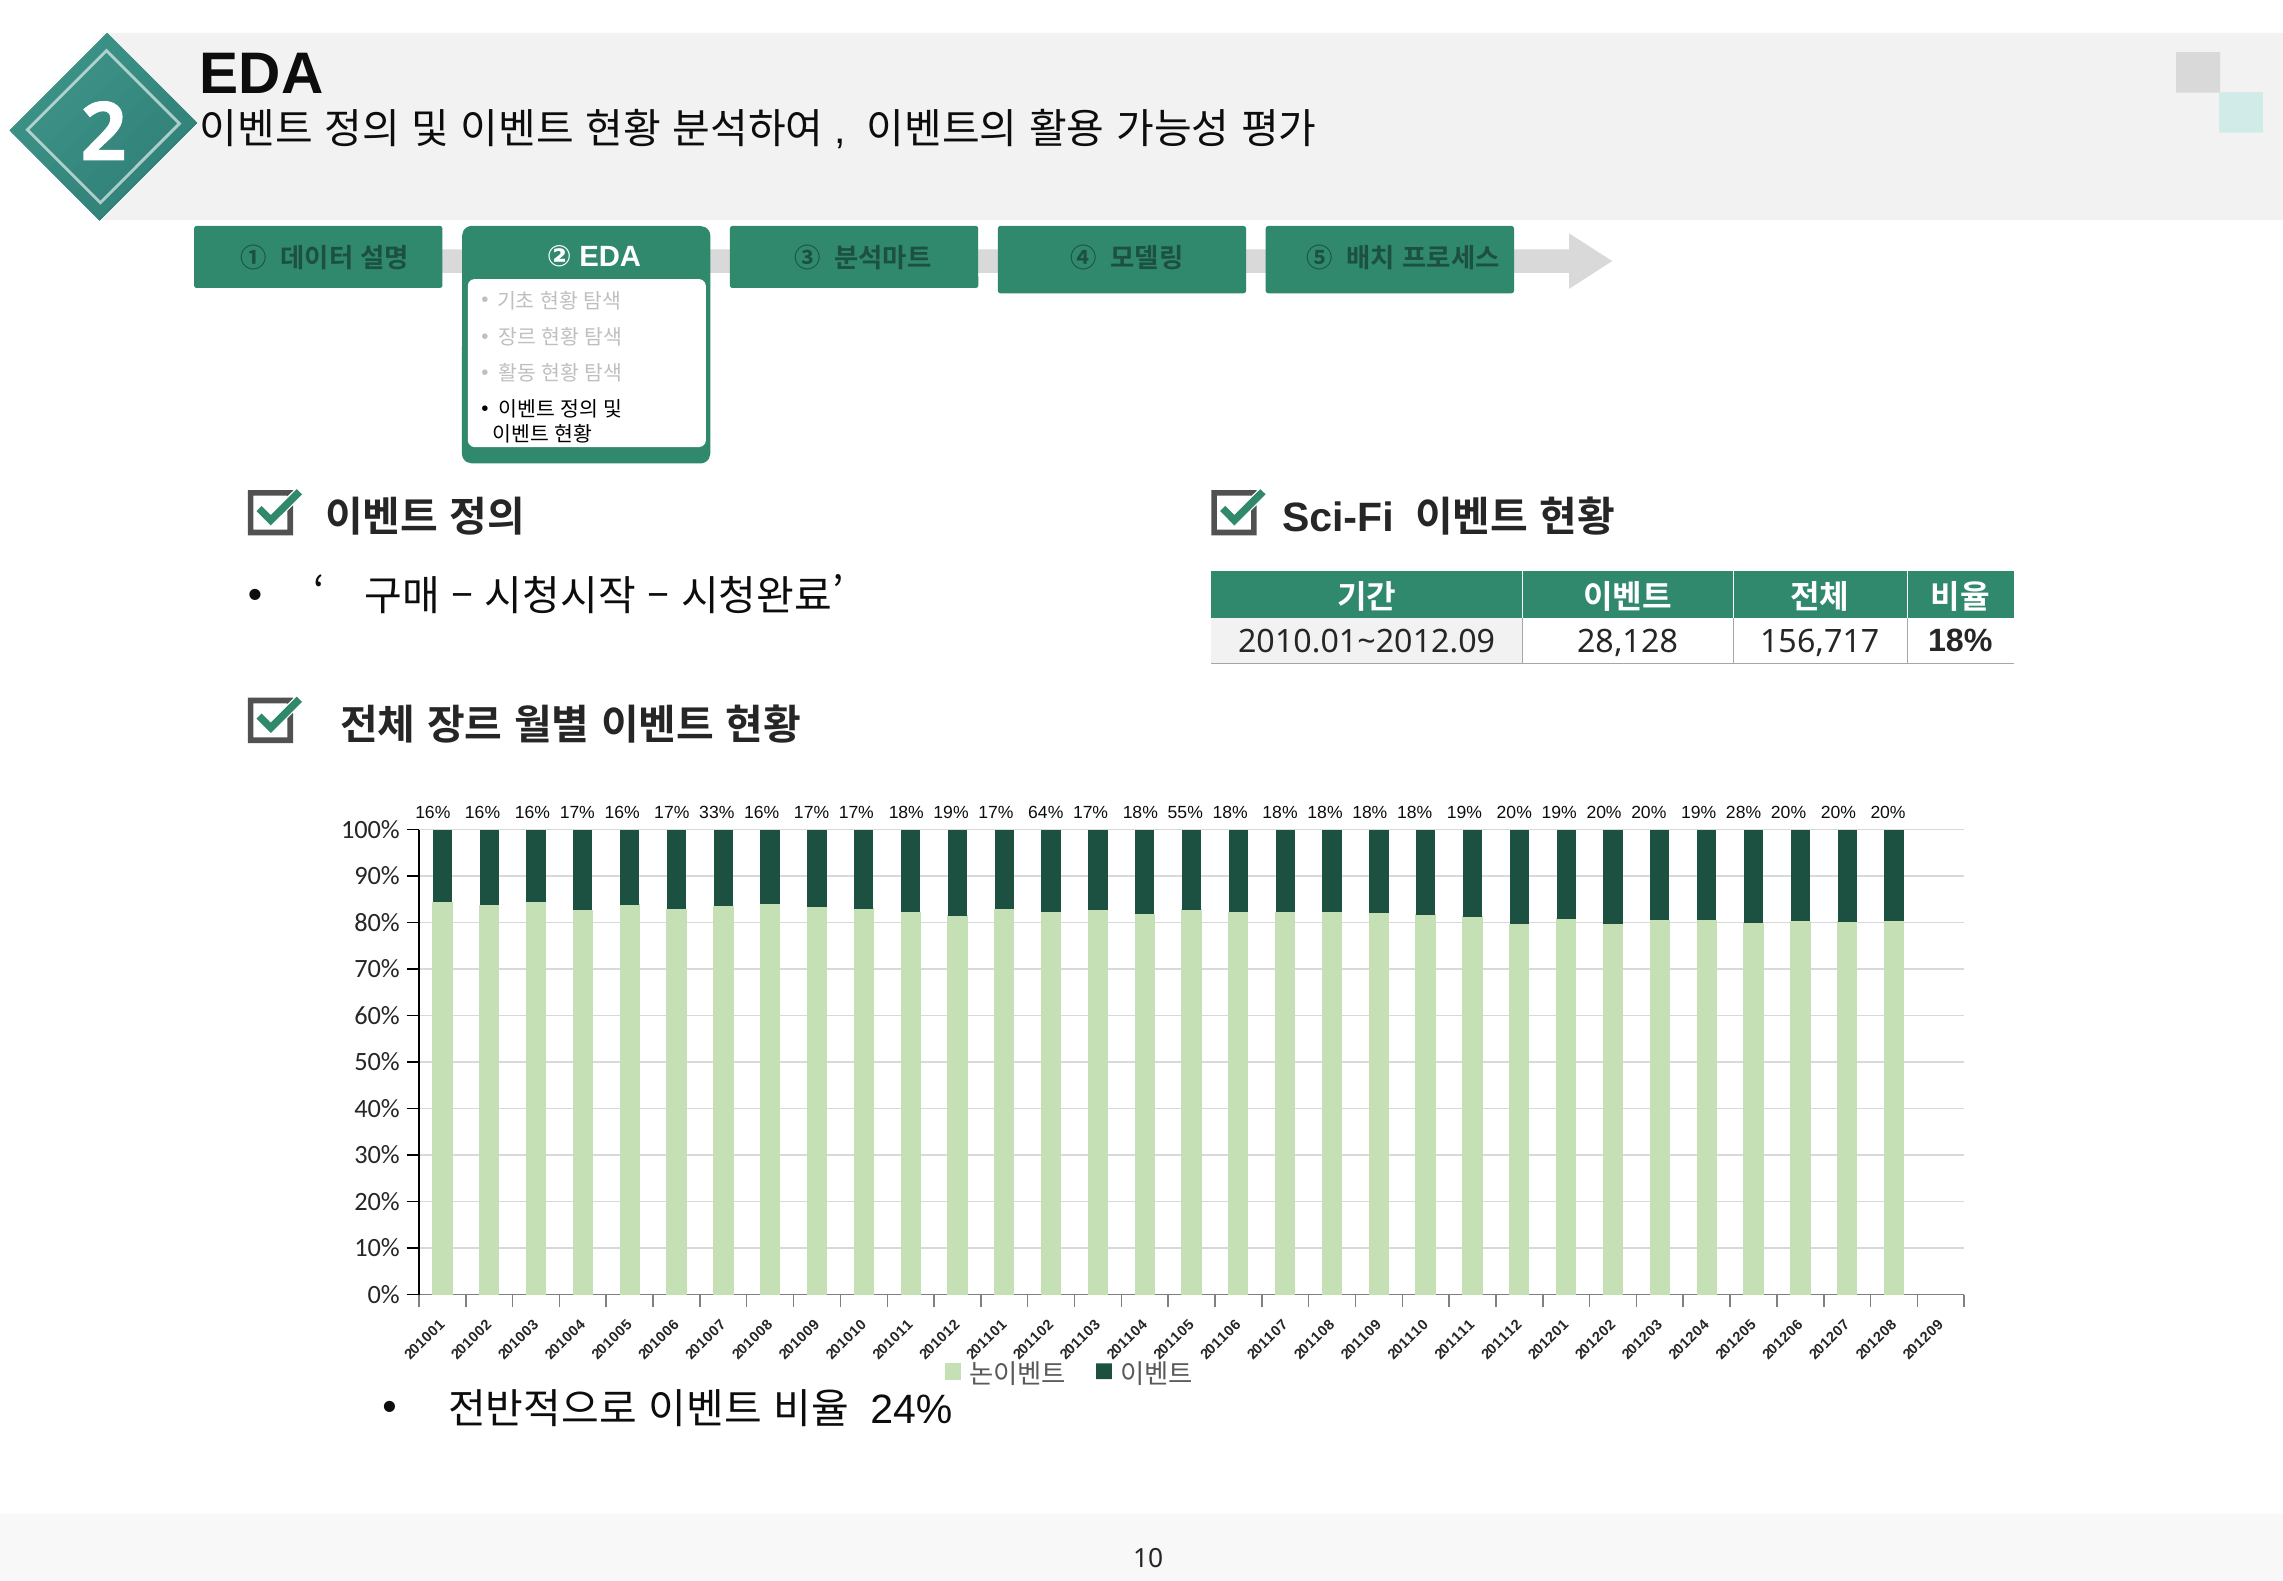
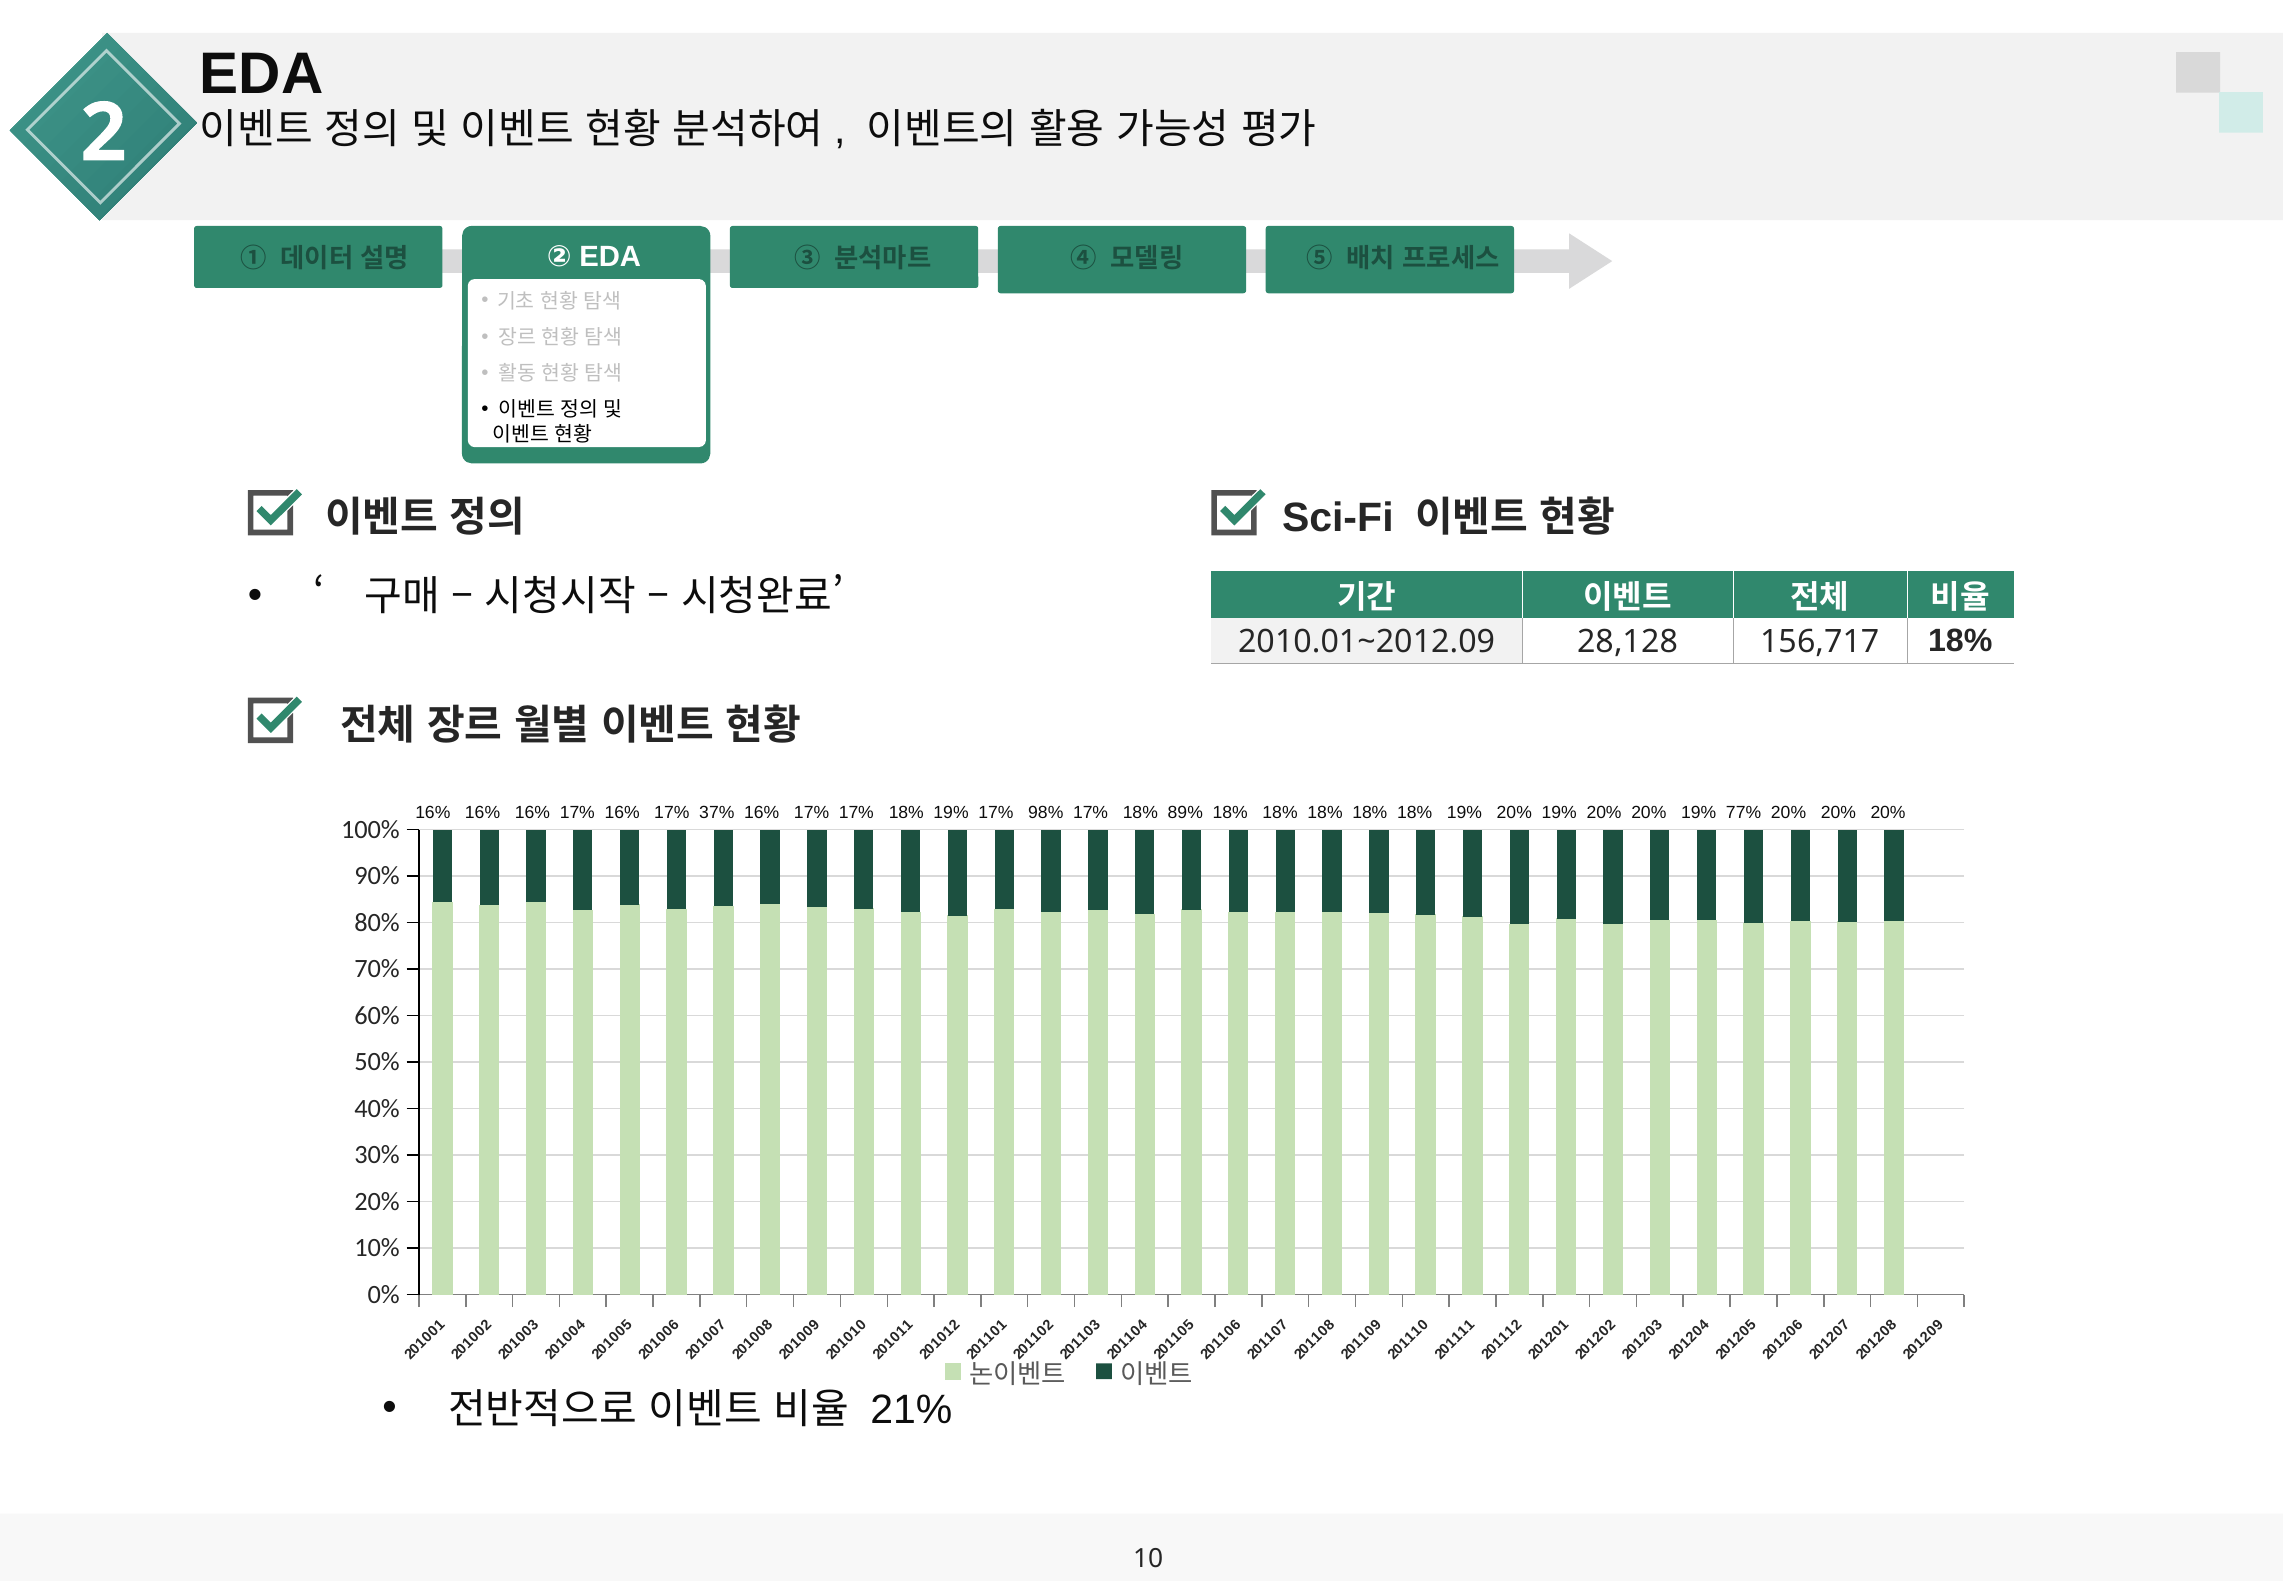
33%: 33% -> 37% (717, 812)
64%: 64% -> 98% (1046, 812)
55%: 55% -> 89% (1185, 812)
28%: 28% -> 77% (1744, 812)
24%: 24% -> 21% (911, 1409)
